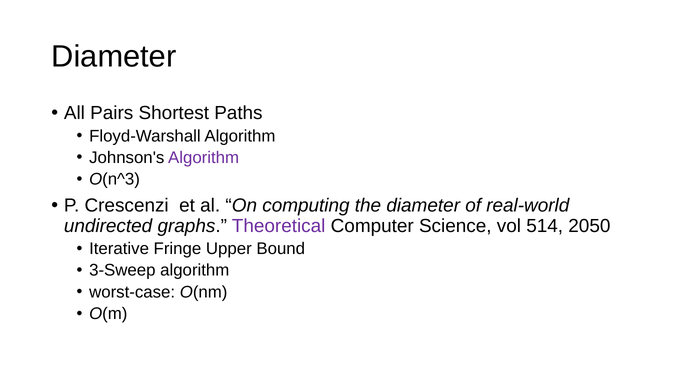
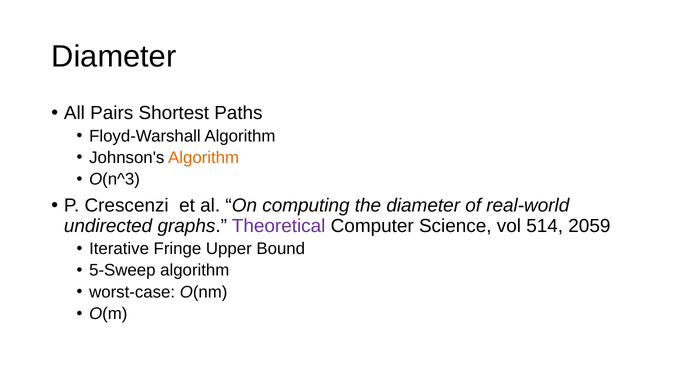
Algorithm colour: purple -> orange (204, 158)
2050: 2050 -> 2059 (589, 226)
3-Sweep: 3-Sweep -> 5-Sweep (122, 271)
